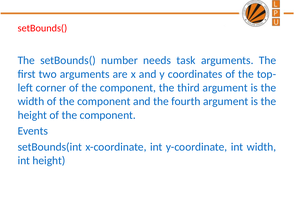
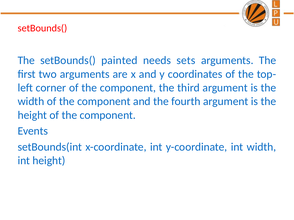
number: number -> painted (119, 61)
task: task -> sets (186, 61)
